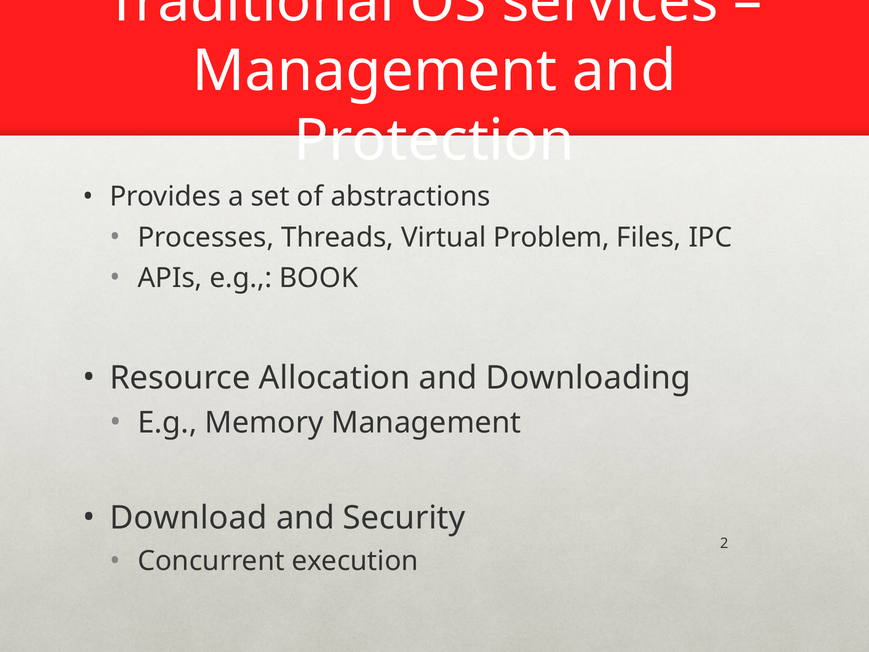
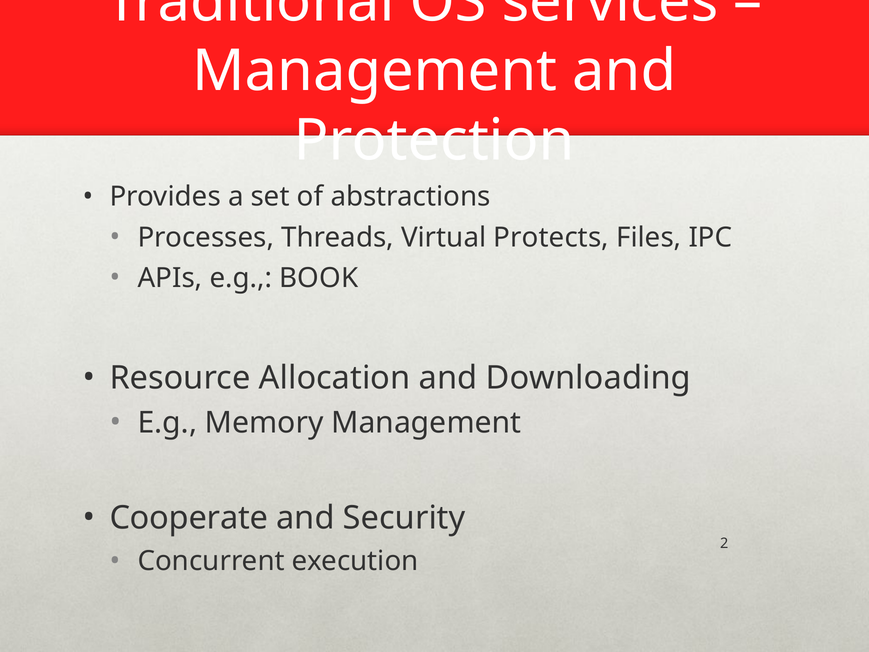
Problem: Problem -> Protects (551, 237)
Download: Download -> Cooperate (189, 518)
